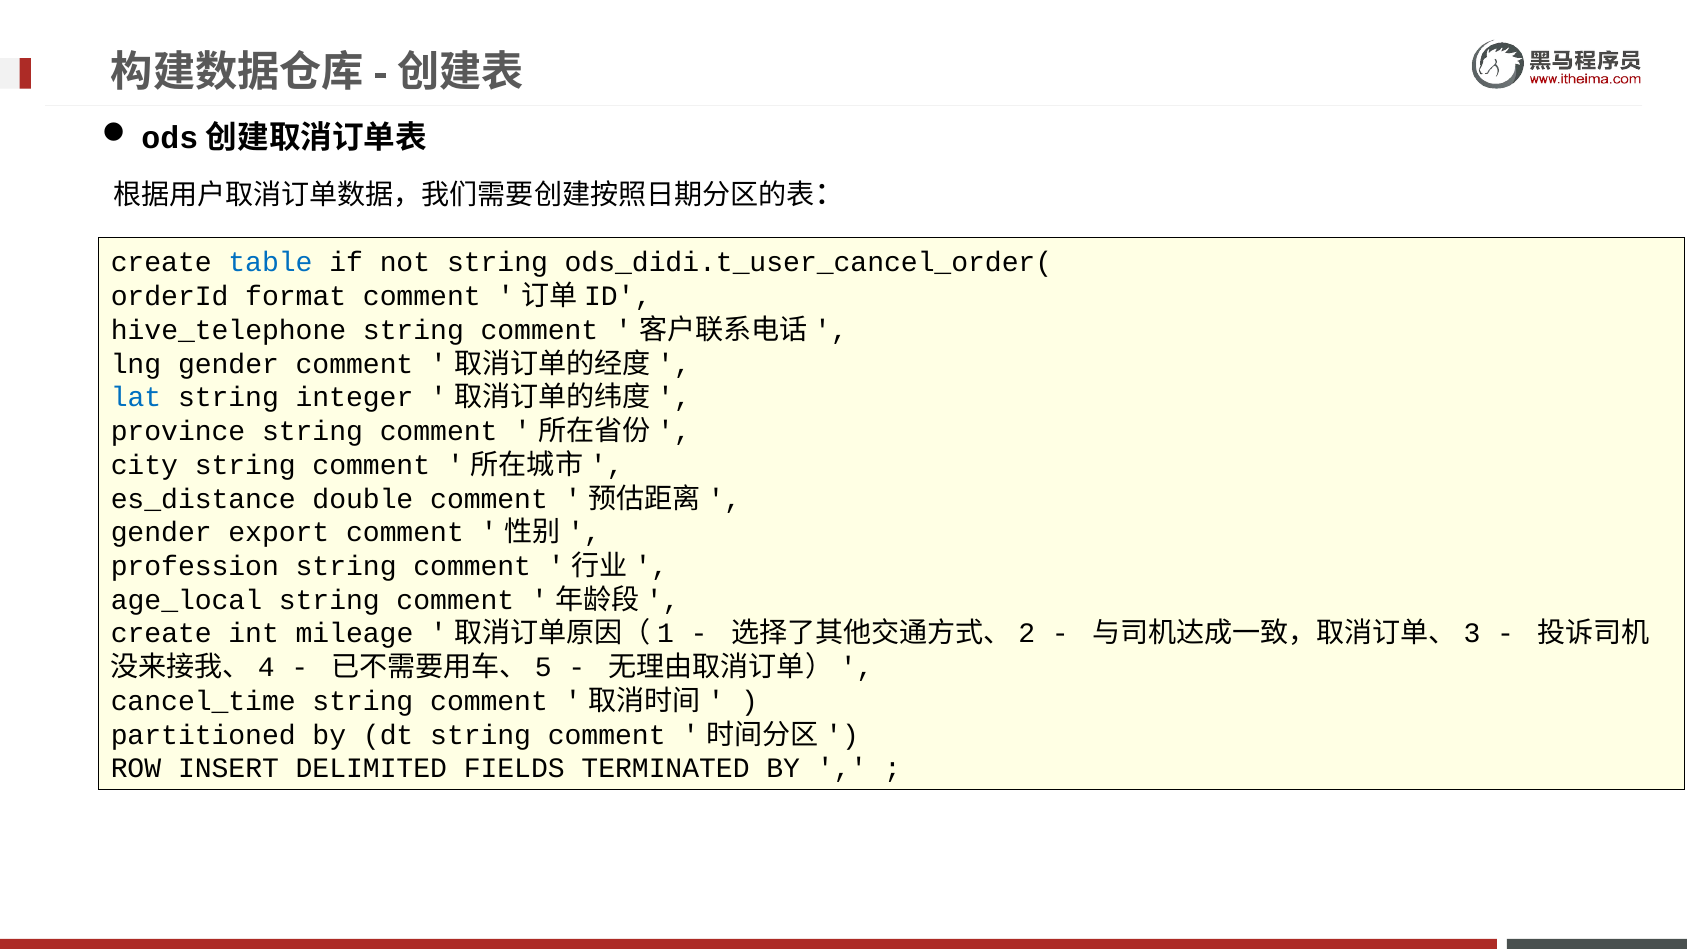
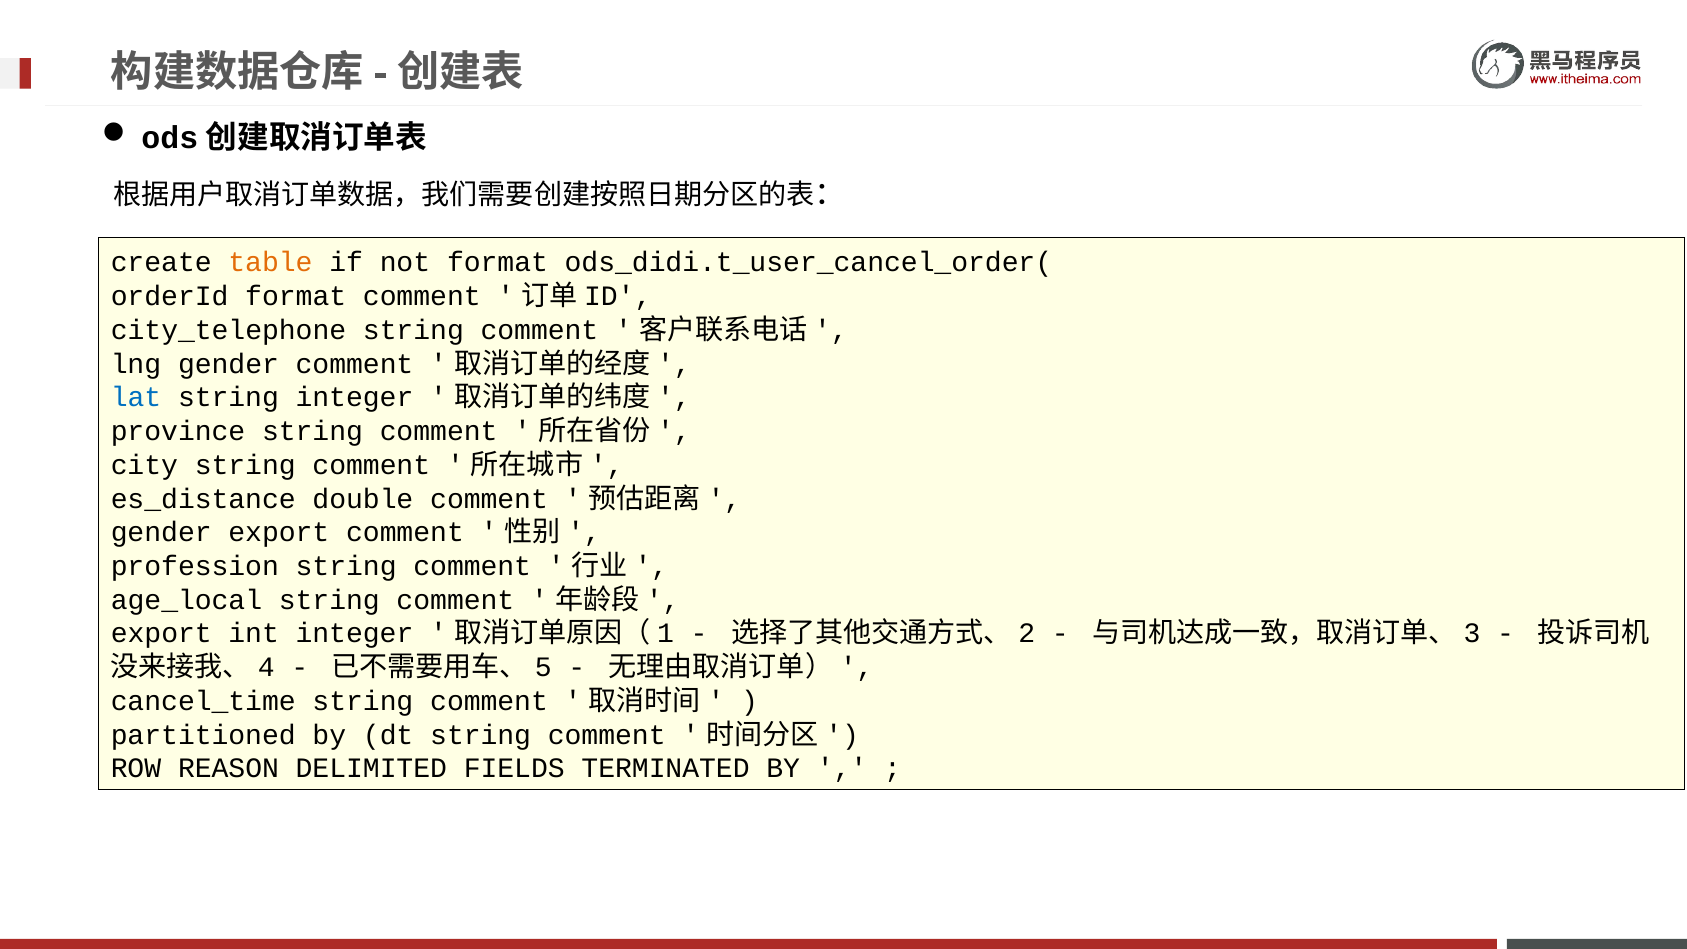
table colour: blue -> orange (270, 263)
not string: string -> format (497, 263)
hive_telephone: hive_telephone -> city_telephone (229, 330)
create: create -> export (161, 634)
int mileage: mileage -> integer (354, 634)
INSERT: INSERT -> REASON (228, 769)
